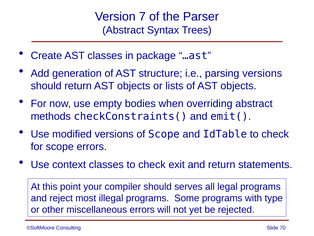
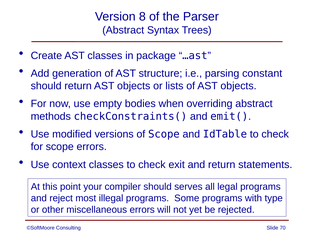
7: 7 -> 8 (142, 17)
parsing versions: versions -> constant (262, 73)
